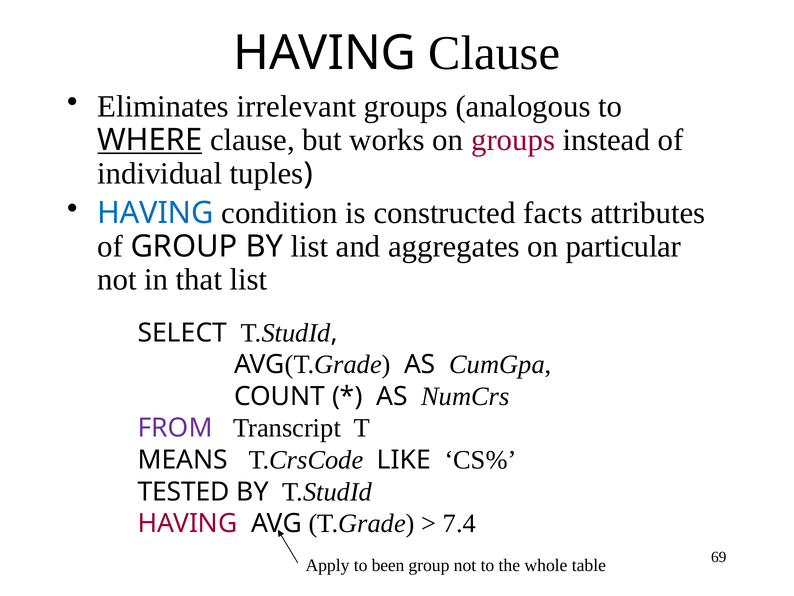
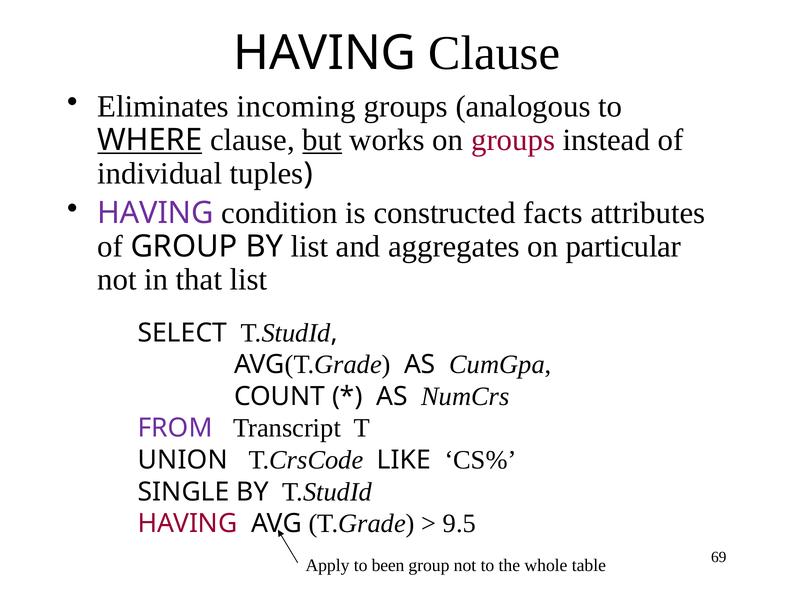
irrelevant: irrelevant -> incoming (296, 107)
but underline: none -> present (322, 140)
HAVING colour: blue -> purple (155, 213)
MEANS: MEANS -> UNION (183, 460)
TESTED: TESTED -> SINGLE (184, 491)
7.4: 7.4 -> 9.5 (459, 523)
